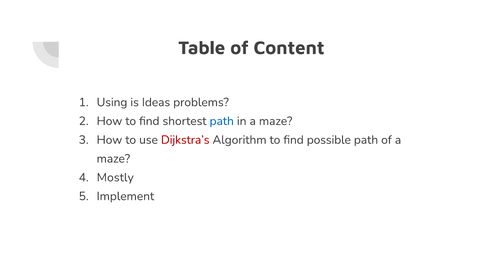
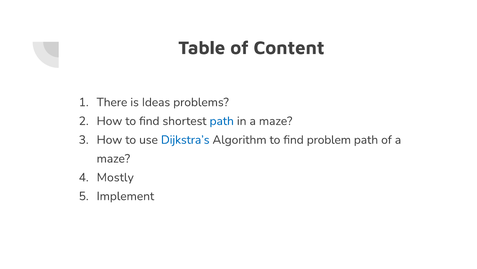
Using: Using -> There (112, 102)
Dijkstra’s colour: red -> blue (185, 139)
possible: possible -> problem (329, 139)
